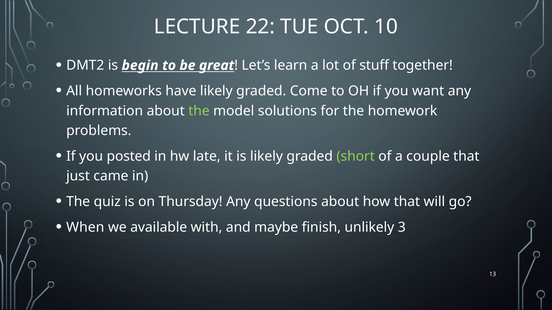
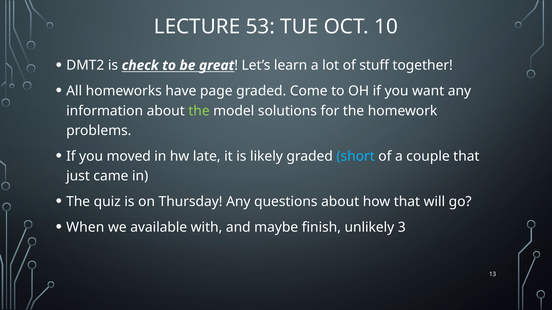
22: 22 -> 53 (260, 27)
begin: begin -> check (140, 66)
have likely: likely -> page (216, 91)
posted: posted -> moved (129, 156)
short colour: light green -> light blue (356, 156)
